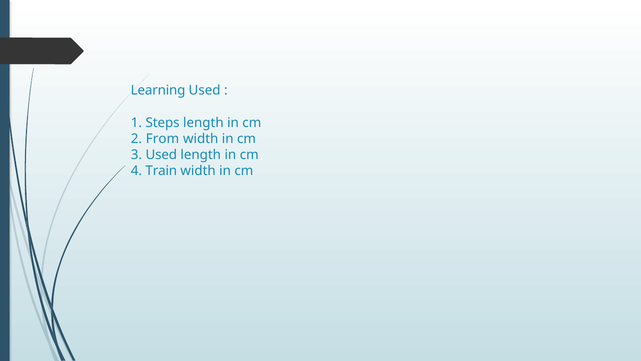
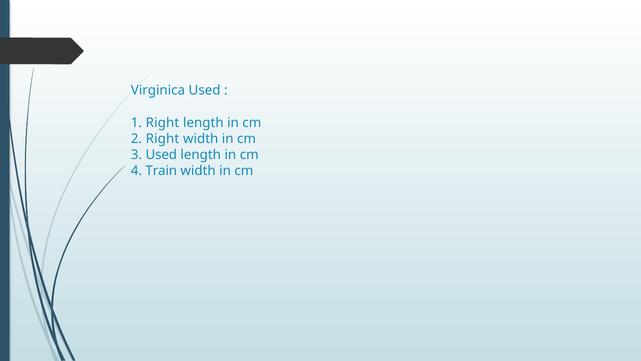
Learning: Learning -> Virginica (158, 90)
1 Steps: Steps -> Right (162, 122)
2 From: From -> Right (162, 138)
